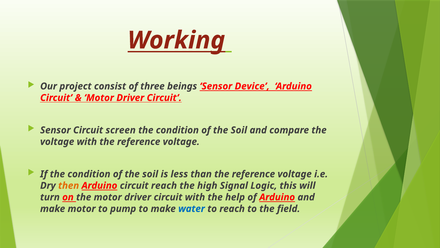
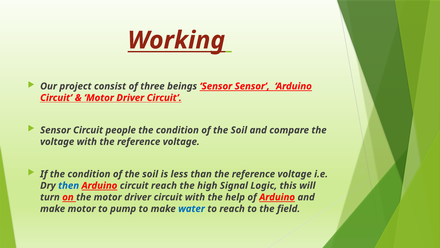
Sensor Device: Device -> Sensor (252, 86)
screen: screen -> people (121, 130)
then colour: orange -> blue (69, 185)
